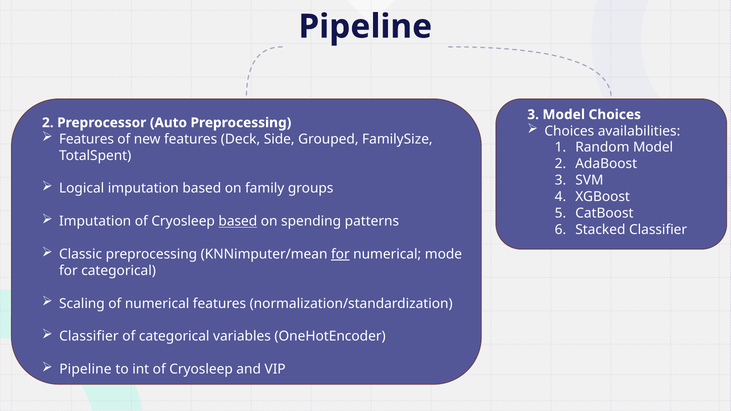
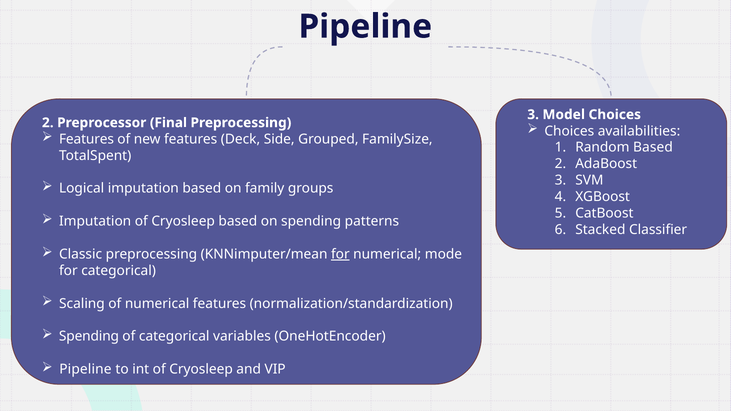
Auto: Auto -> Final (168, 123)
Random Model: Model -> Based (653, 148)
based underline: present -> none (238, 221)
Classifier: Classifier -> Spending (89, 337)
